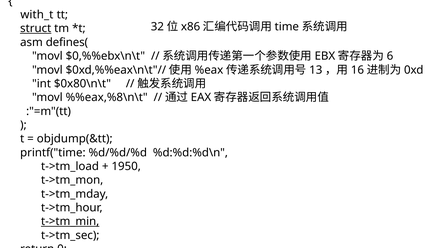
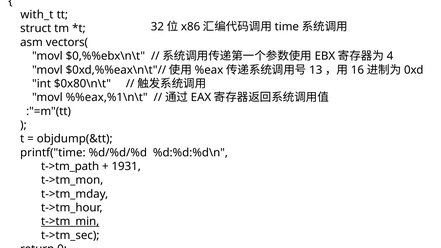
struct underline: present -> none (36, 29)
defines(: defines( -> vectors( (67, 42)
6: 6 -> 4 (390, 56)
%%eax,%8\n\t: %%eax,%8\n\t -> %%eax,%1\n\t (107, 97)
t->tm_load: t->tm_load -> t->tm_path (70, 166)
1950: 1950 -> 1931 (126, 166)
